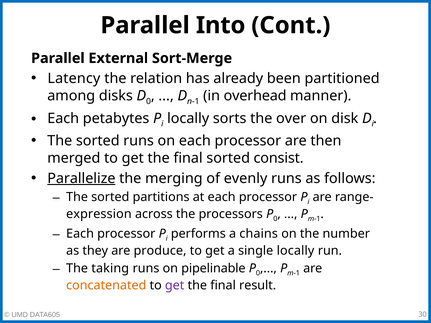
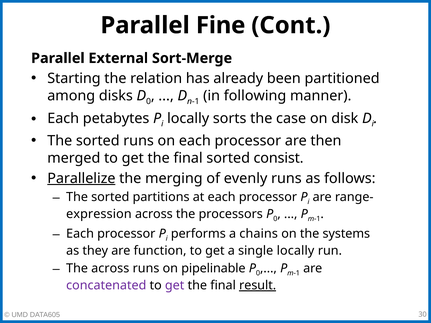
Into: Into -> Fine (221, 25)
Latency: Latency -> Starting (74, 79)
overhead: overhead -> following (255, 96)
over: over -> case (291, 118)
number: number -> systems (346, 234)
produce: produce -> function (160, 251)
The taking: taking -> across (110, 269)
concatenated colour: orange -> purple (106, 286)
result underline: none -> present (258, 286)
